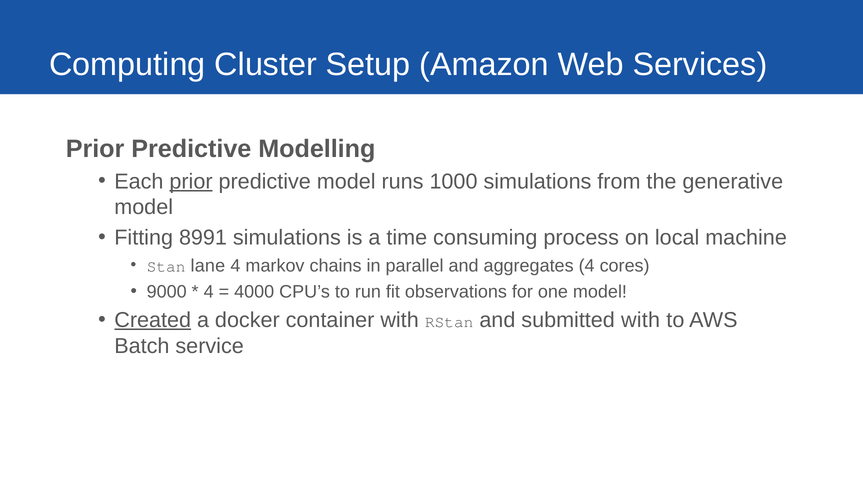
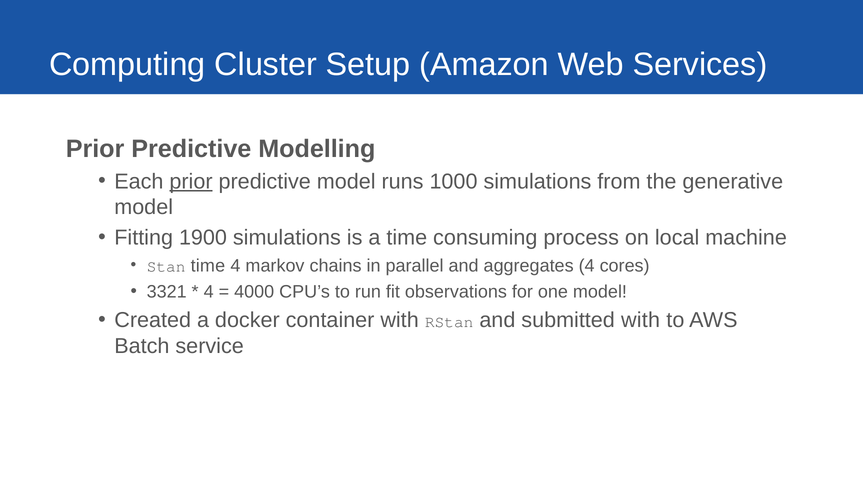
8991: 8991 -> 1900 (203, 238)
Stan lane: lane -> time (208, 266)
9000: 9000 -> 3321 (167, 292)
Created underline: present -> none (153, 320)
